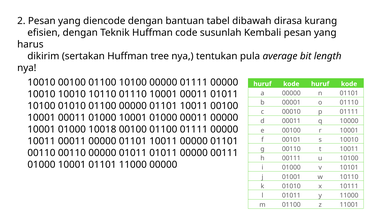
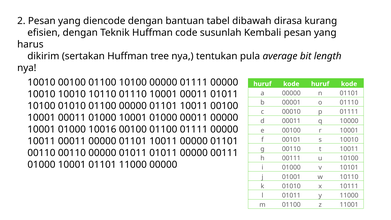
10018: 10018 -> 10016 (102, 129)
